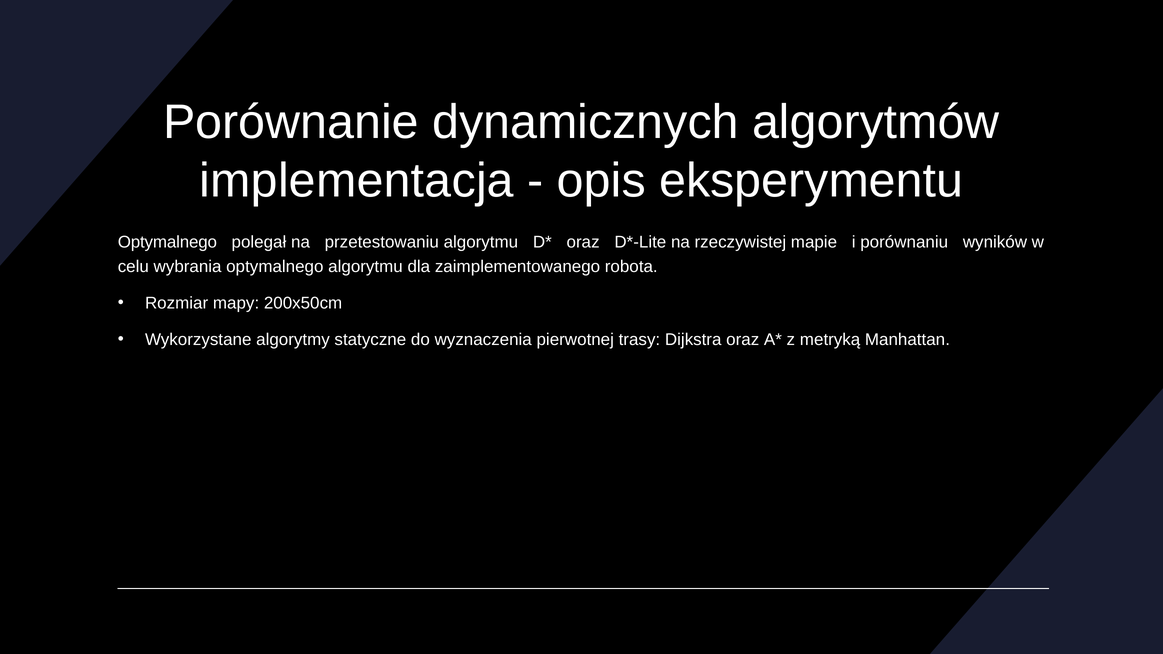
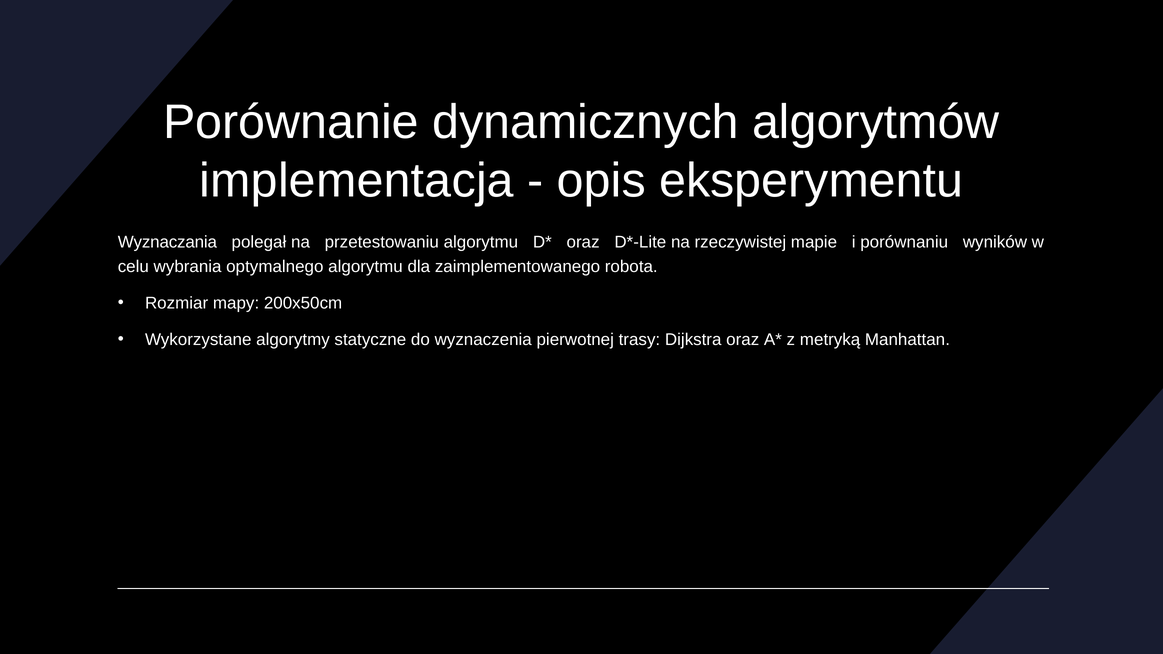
Optymalnego: Optymalnego -> Wyznaczania (167, 242)
